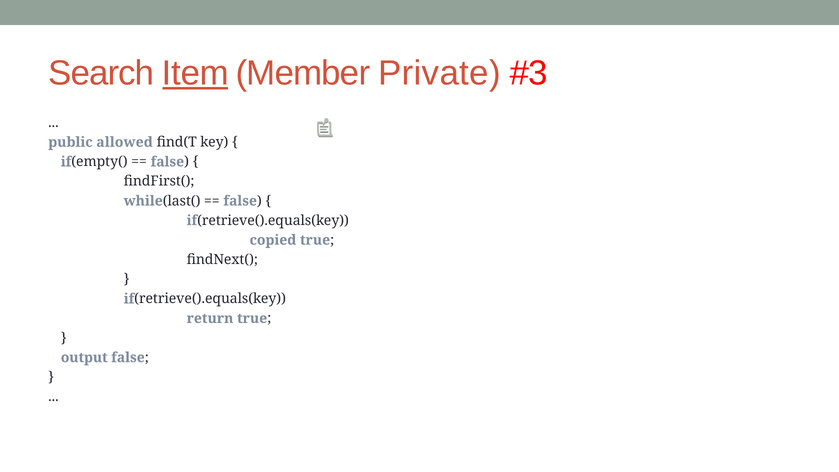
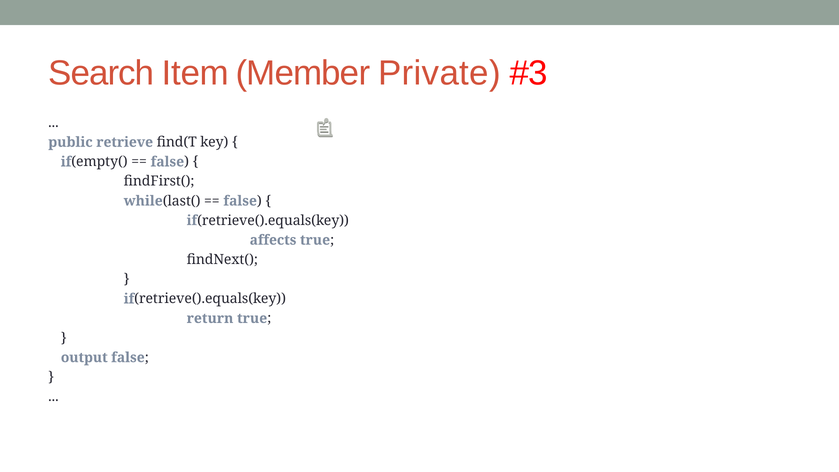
Item underline: present -> none (195, 73)
allowed: allowed -> retrieve (125, 142)
copied: copied -> affects (273, 240)
